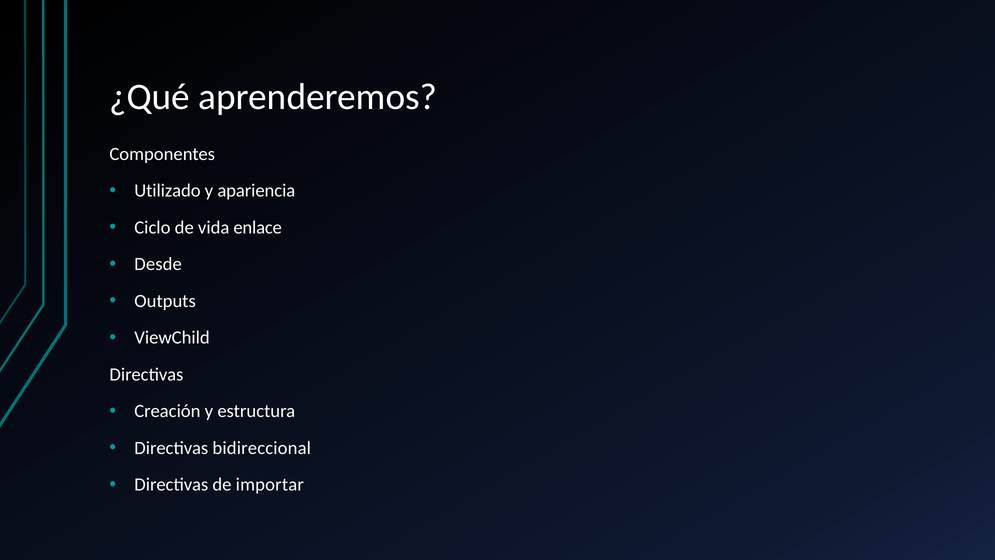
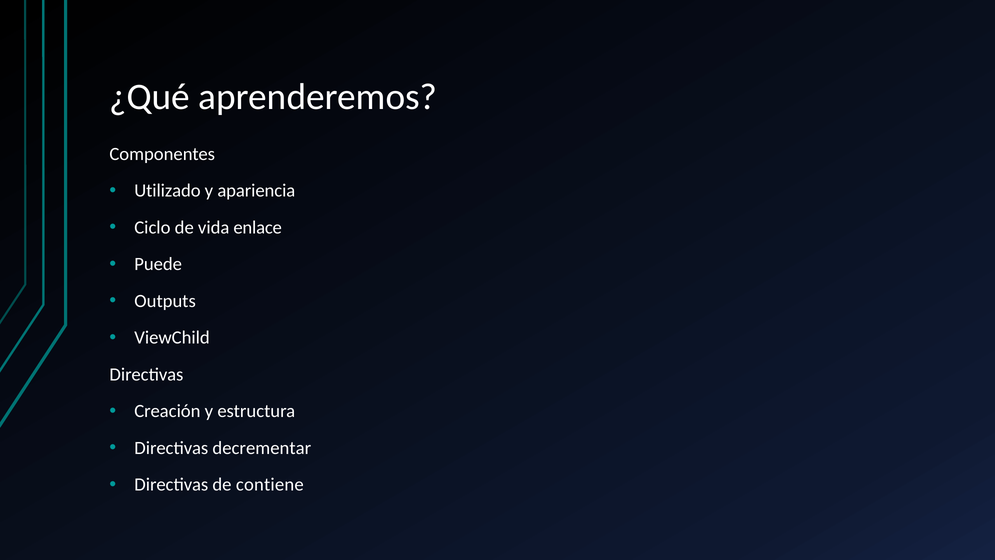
Desde: Desde -> Puede (158, 264)
bidireccional: bidireccional -> decrementar (262, 448)
importar: importar -> contiene (270, 484)
